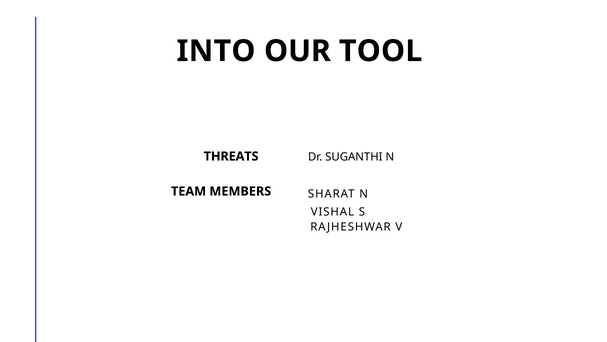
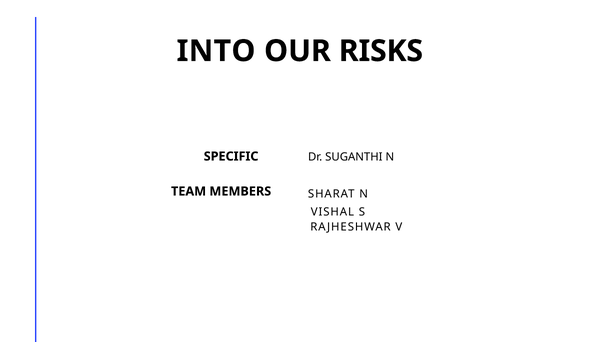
TOOL: TOOL -> RISKS (381, 51)
THREATS: THREATS -> SPECIFIC (231, 156)
